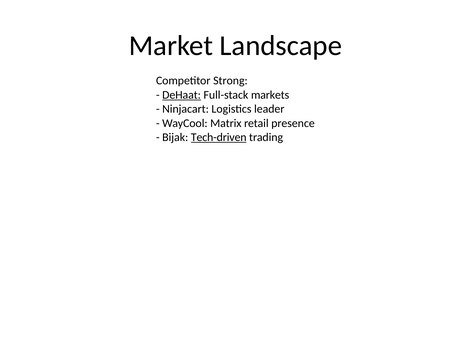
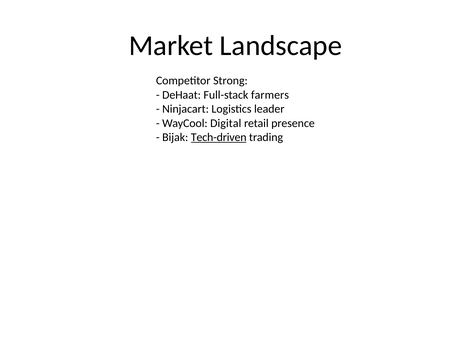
DeHaat underline: present -> none (182, 95)
markets: markets -> farmers (270, 95)
Matrix: Matrix -> Digital (226, 123)
